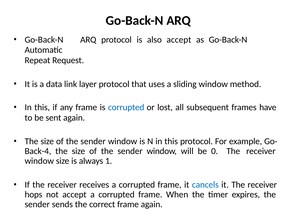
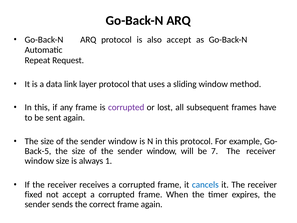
corrupted colour: blue -> purple (126, 107)
Back-4: Back-4 -> Back-5 (38, 151)
0: 0 -> 7 (215, 151)
hops: hops -> fixed (34, 194)
